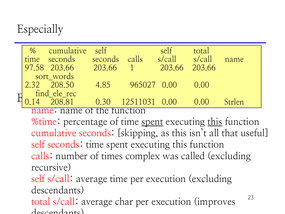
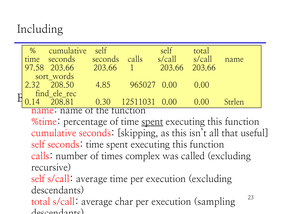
Especially: Especially -> Including (40, 29)
this underline: present -> none (215, 122)
improves: improves -> sampling (215, 201)
